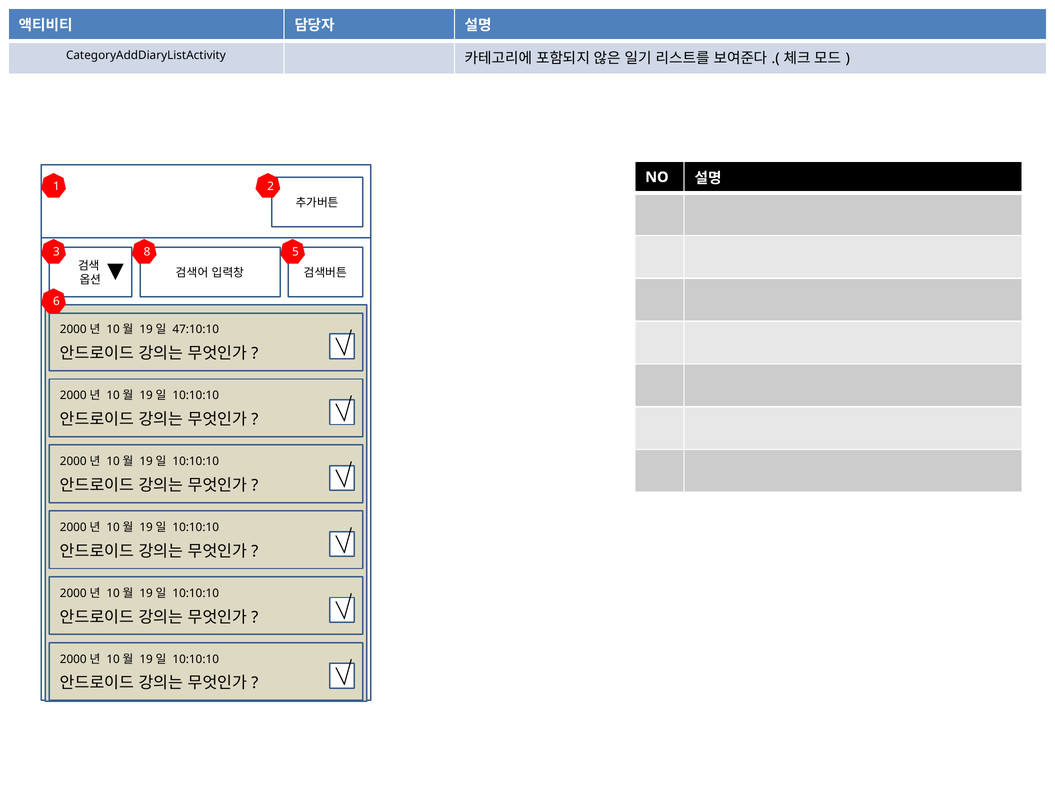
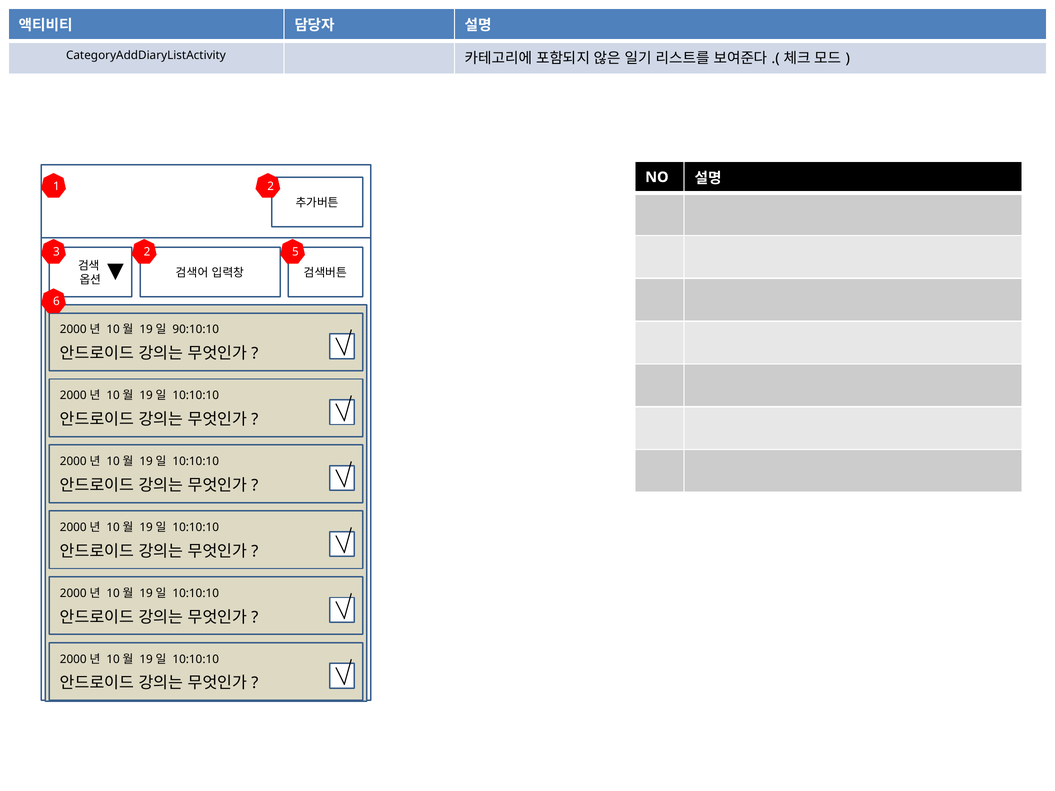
3 8: 8 -> 2 (147, 252)
47:10:10: 47:10:10 -> 90:10:10 (196, 330)
